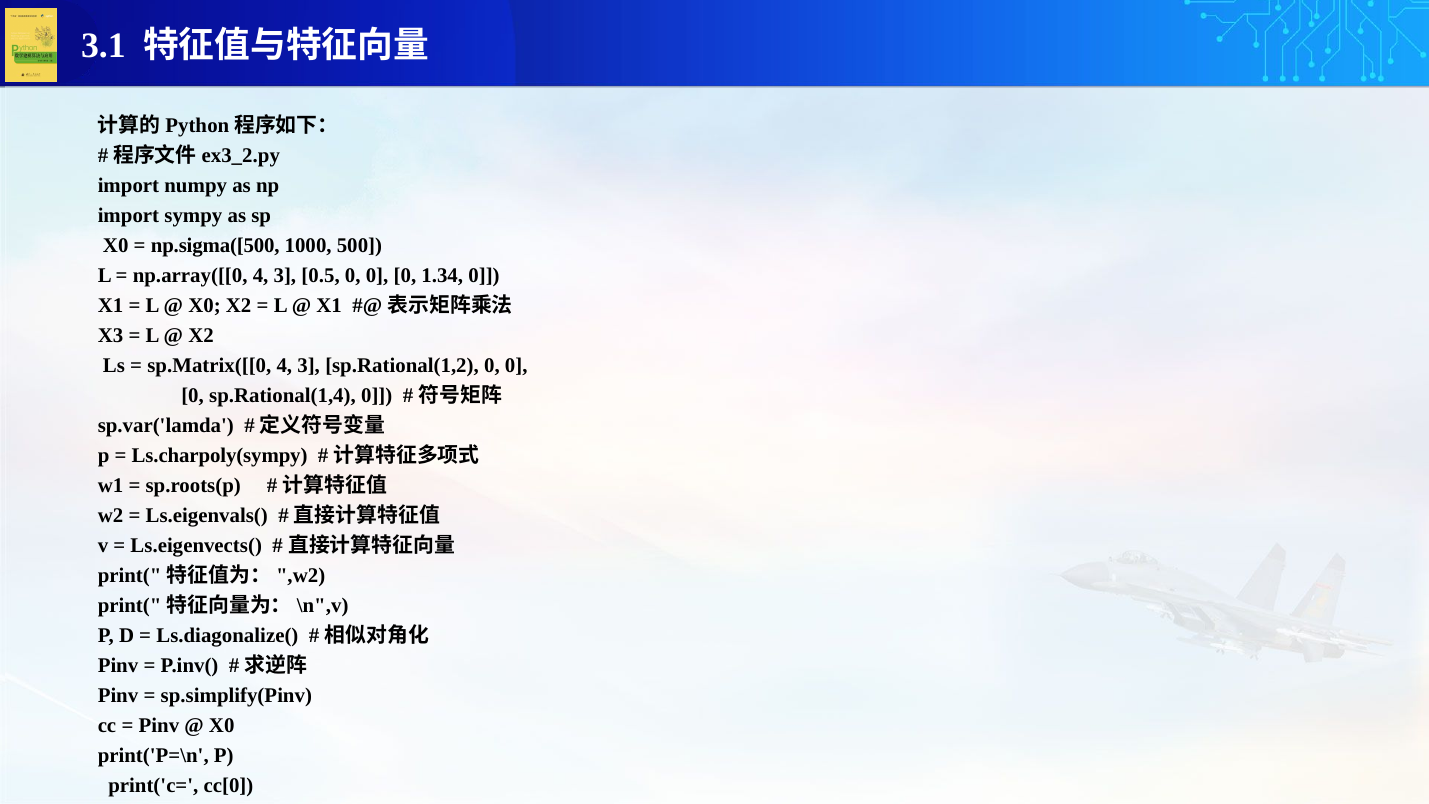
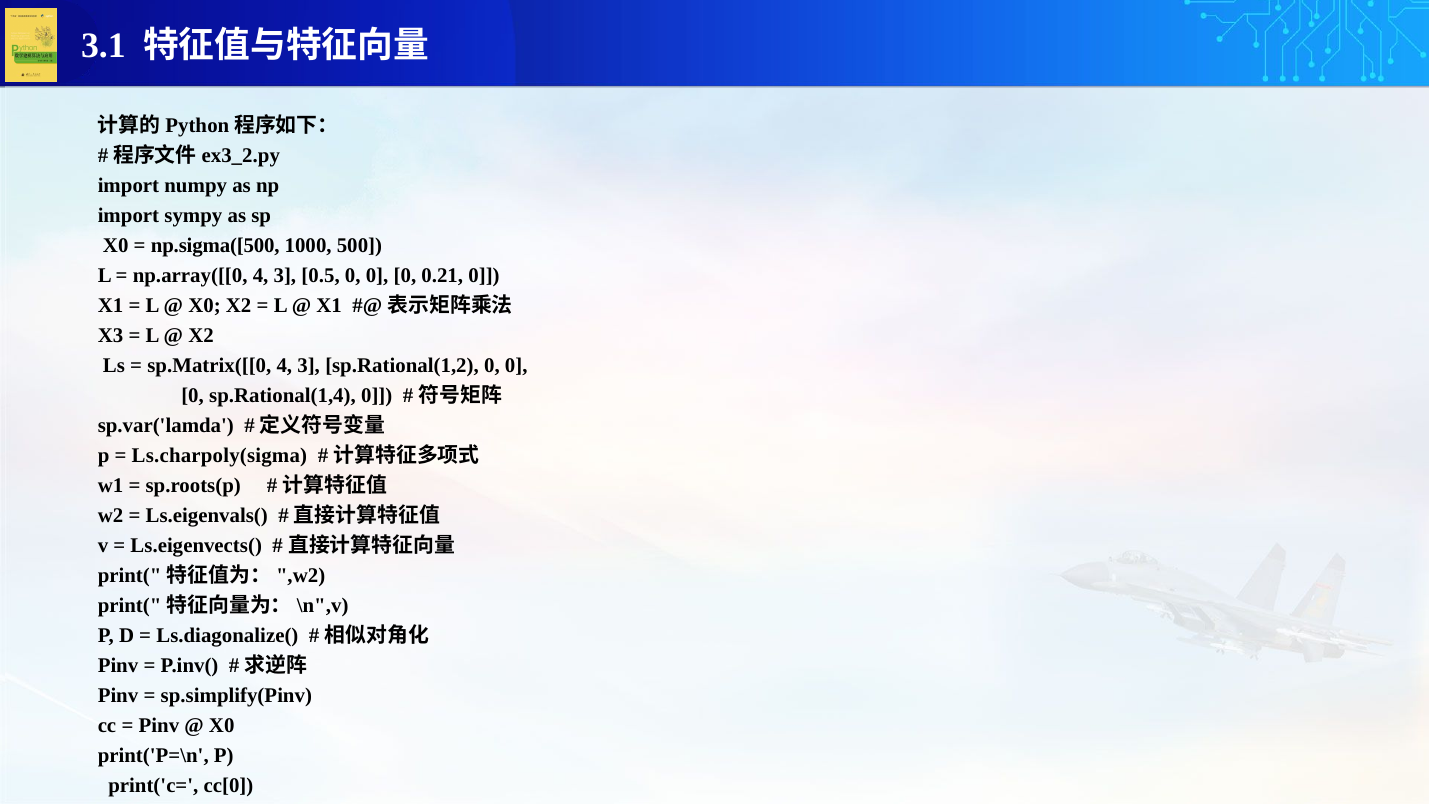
1.34: 1.34 -> 0.21 (442, 275)
Ls.charpoly(sympy: Ls.charpoly(sympy -> Ls.charpoly(sigma (219, 455)
